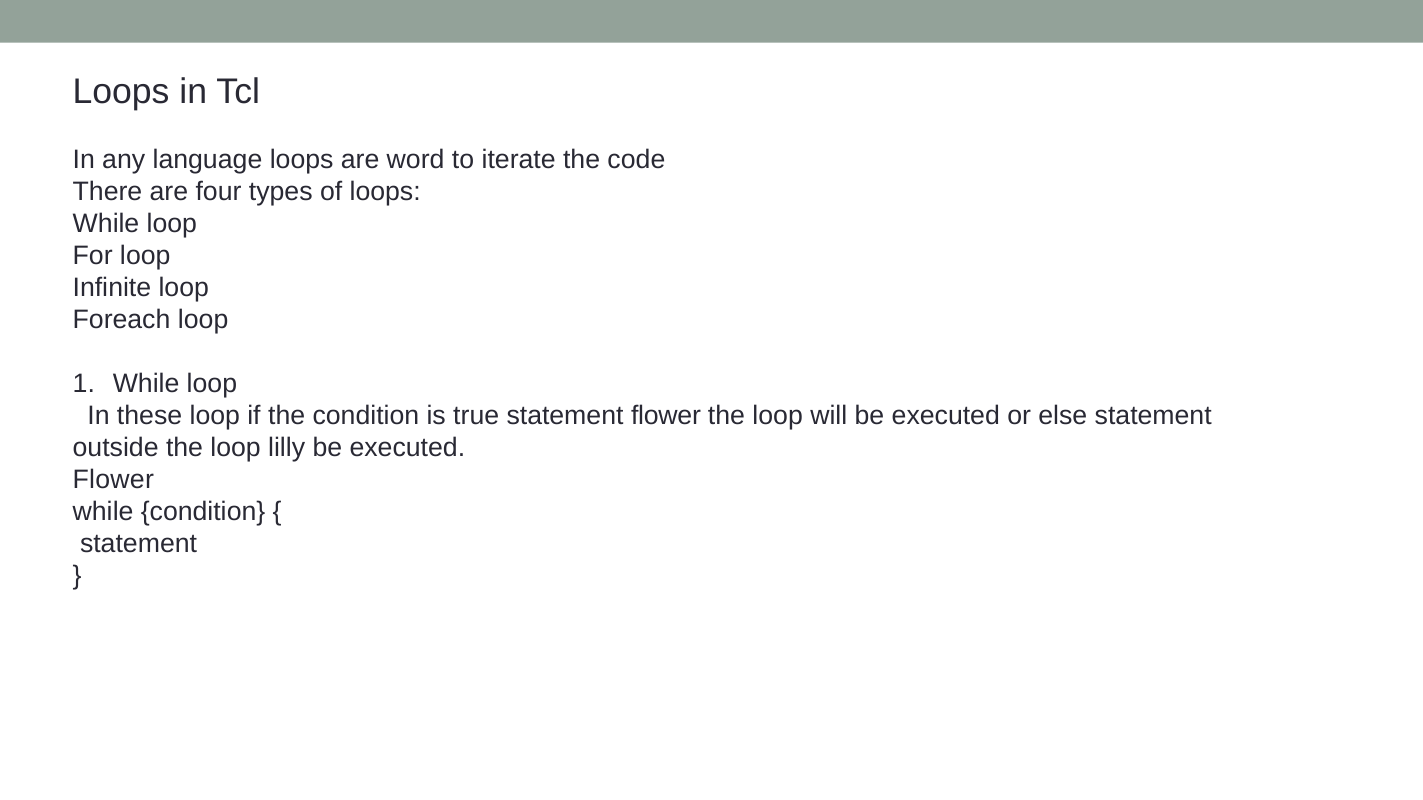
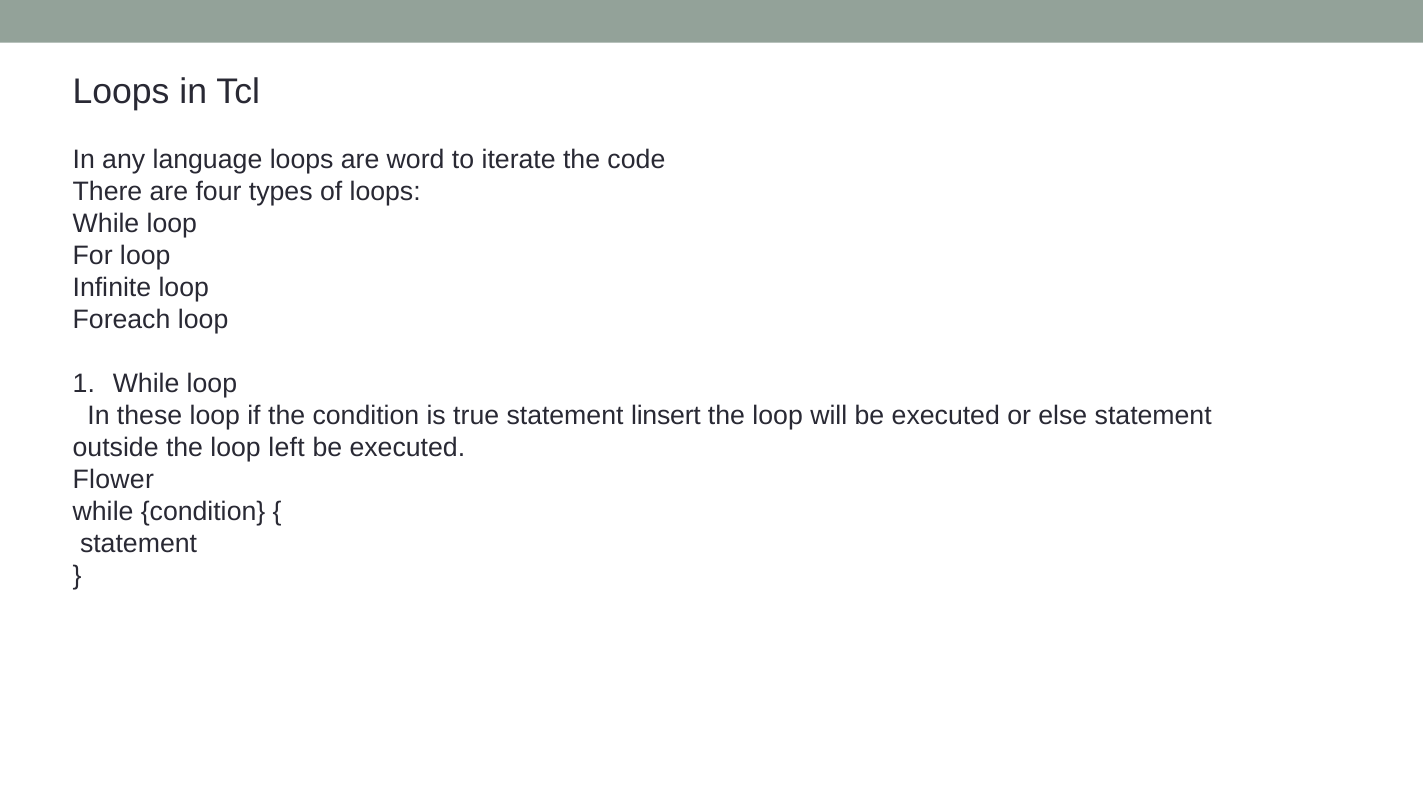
statement flower: flower -> linsert (666, 416)
lilly: lilly -> left (287, 448)
